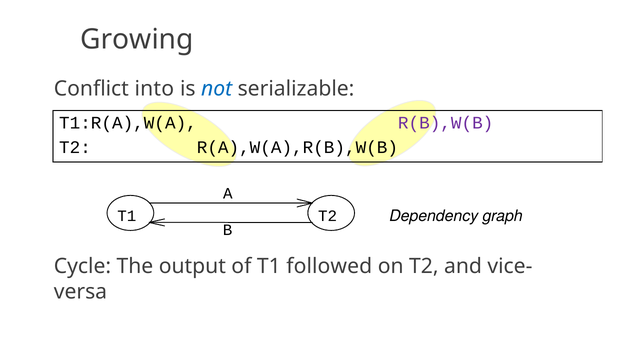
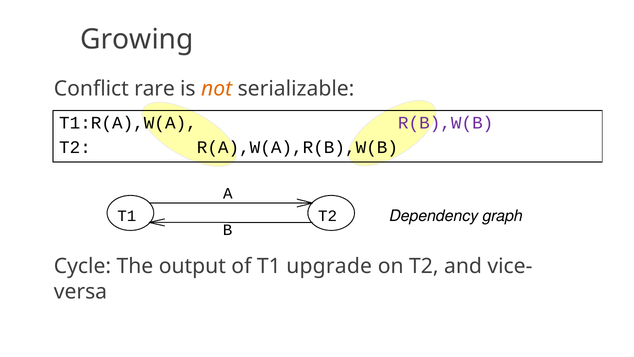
into: into -> rare (155, 89)
not colour: blue -> orange (217, 89)
followed: followed -> upgrade (329, 266)
